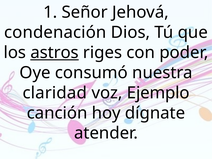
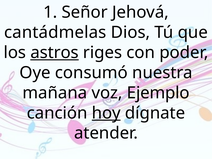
condenación: condenación -> cantádmelas (55, 32)
claridad: claridad -> mañana (55, 93)
hoy underline: none -> present (106, 113)
